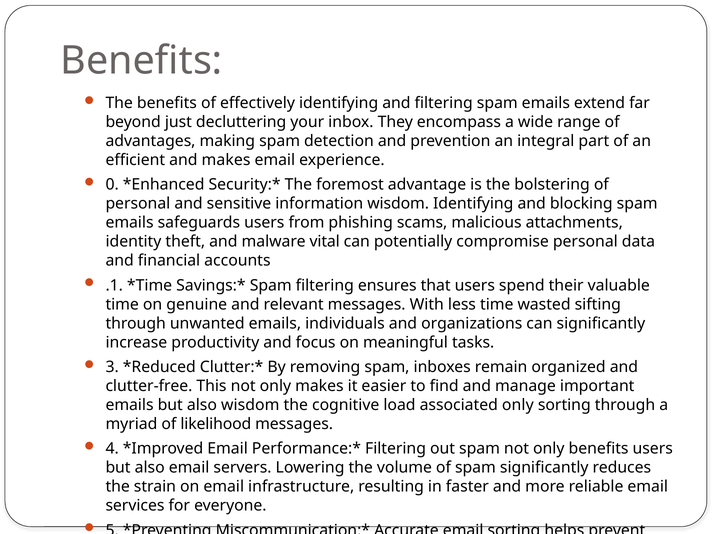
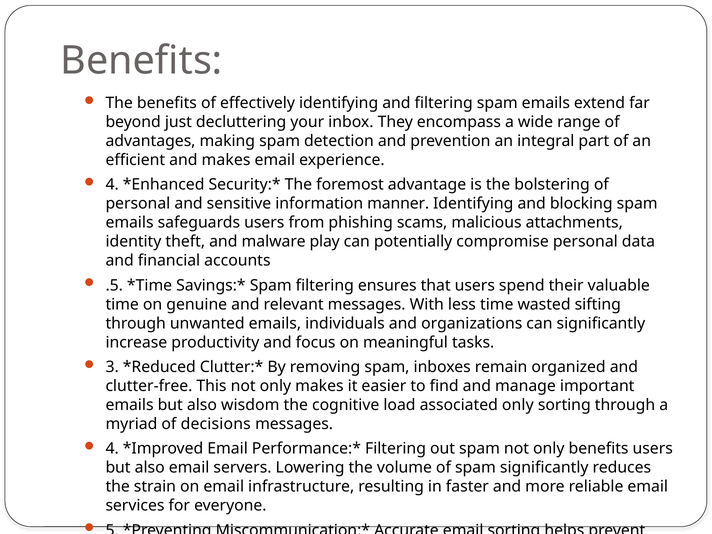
0: 0 -> 4 (112, 185)
information wisdom: wisdom -> manner (398, 204)
vital: vital -> play (325, 242)
.1: .1 -> .5 (114, 285)
likelihood: likelihood -> decisions (216, 424)
